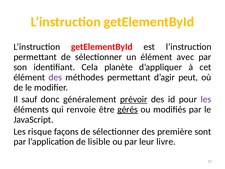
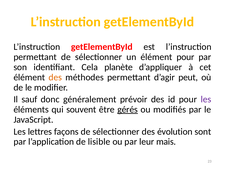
élément avec: avec -> pour (185, 57)
des colour: purple -> orange (55, 77)
prévoir underline: present -> none (134, 99)
renvoie: renvoie -> souvent (81, 109)
risque: risque -> lettres (40, 131)
première: première -> évolution (175, 131)
livre: livre -> mais (166, 142)
